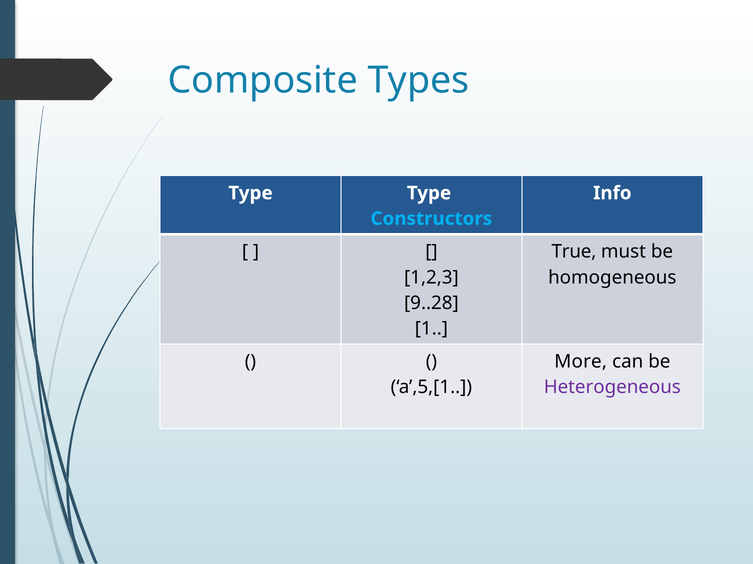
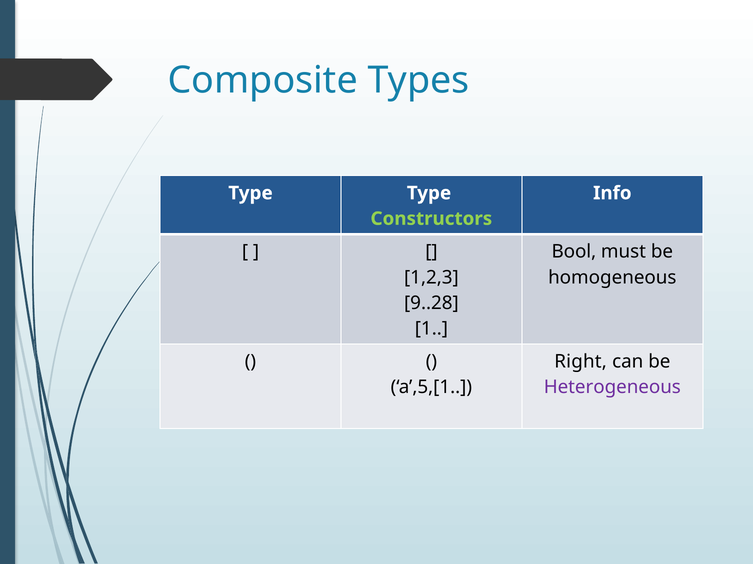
Constructors colour: light blue -> light green (431, 219)
True: True -> Bool (574, 252)
More: More -> Right (581, 362)
